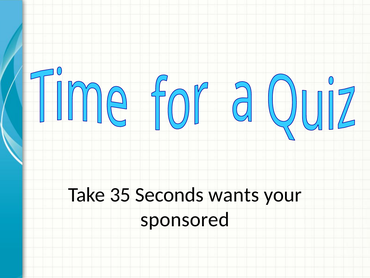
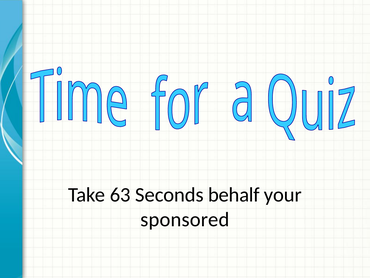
35: 35 -> 63 (120, 194)
wants: wants -> behalf (234, 194)
